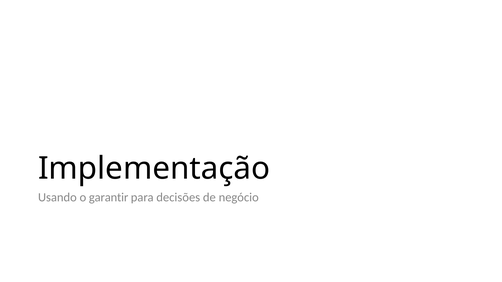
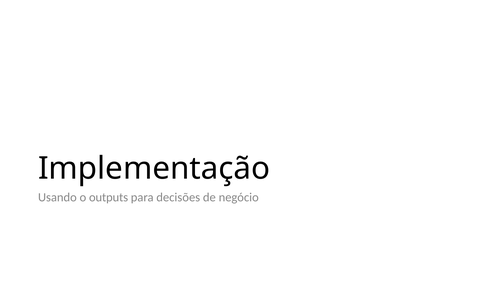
garantir: garantir -> outputs (109, 198)
